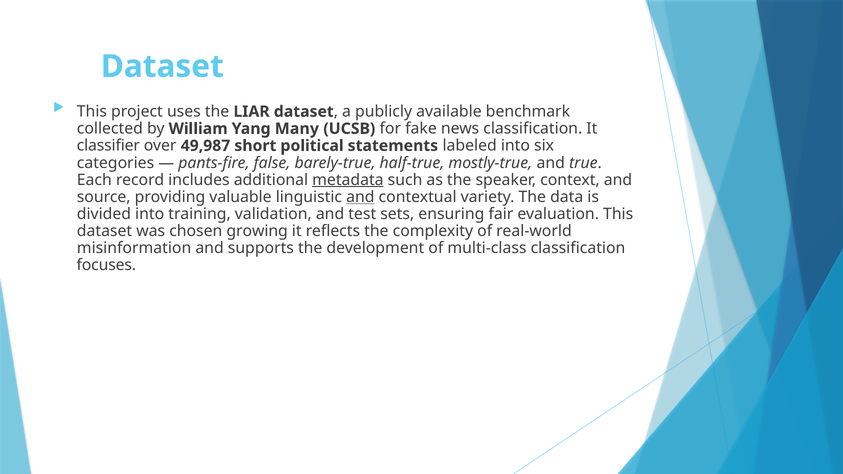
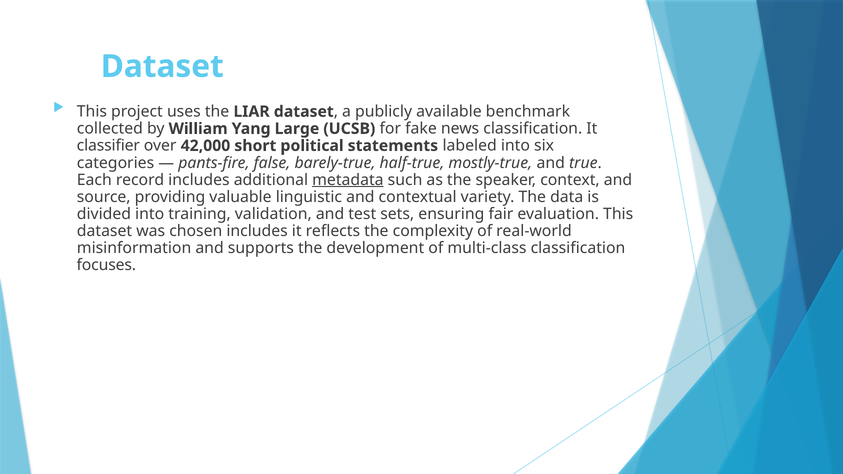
Many: Many -> Large (297, 129)
49,987: 49,987 -> 42,000 (205, 146)
and underline: present -> none (360, 197)
chosen growing: growing -> includes (257, 231)
